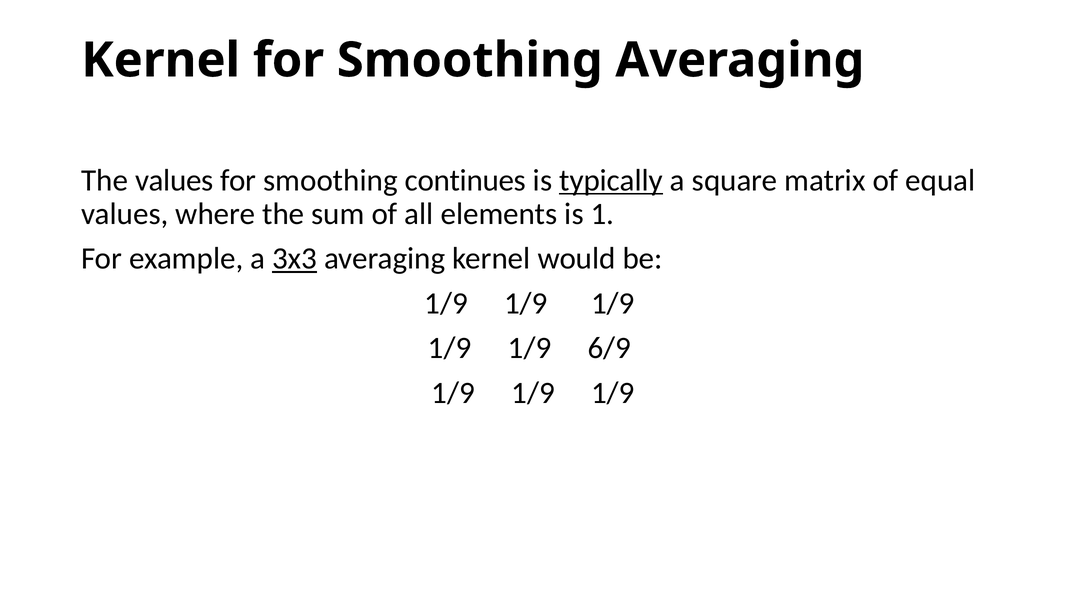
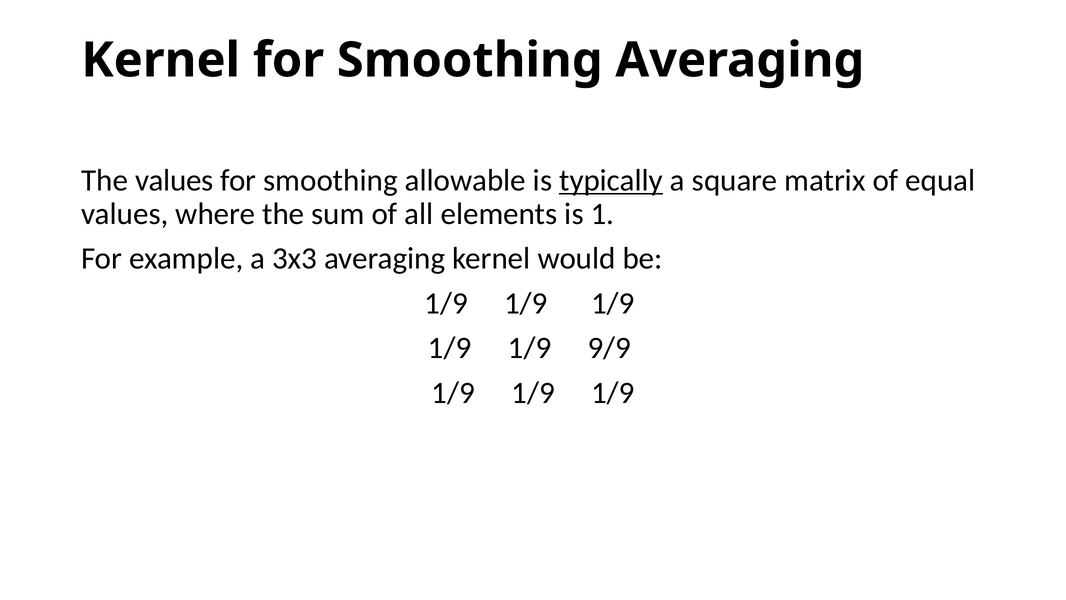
continues: continues -> allowable (465, 180)
3x3 underline: present -> none (295, 259)
6/9: 6/9 -> 9/9 (609, 348)
